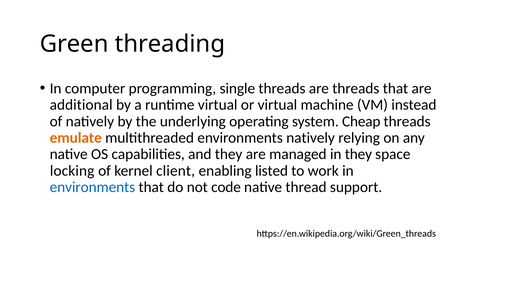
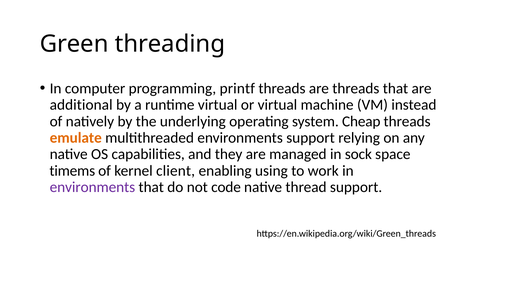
single: single -> printf (237, 88)
environments natively: natively -> support (311, 138)
in they: they -> sock (358, 154)
locking: locking -> timems (72, 171)
listed: listed -> using (271, 171)
environments colour: blue -> purple (92, 187)
